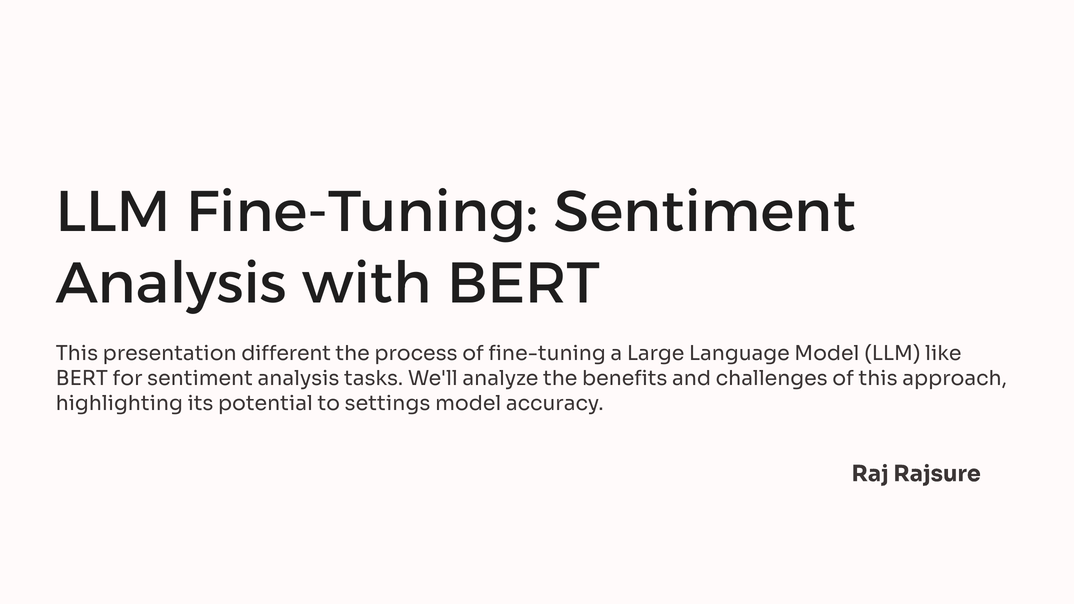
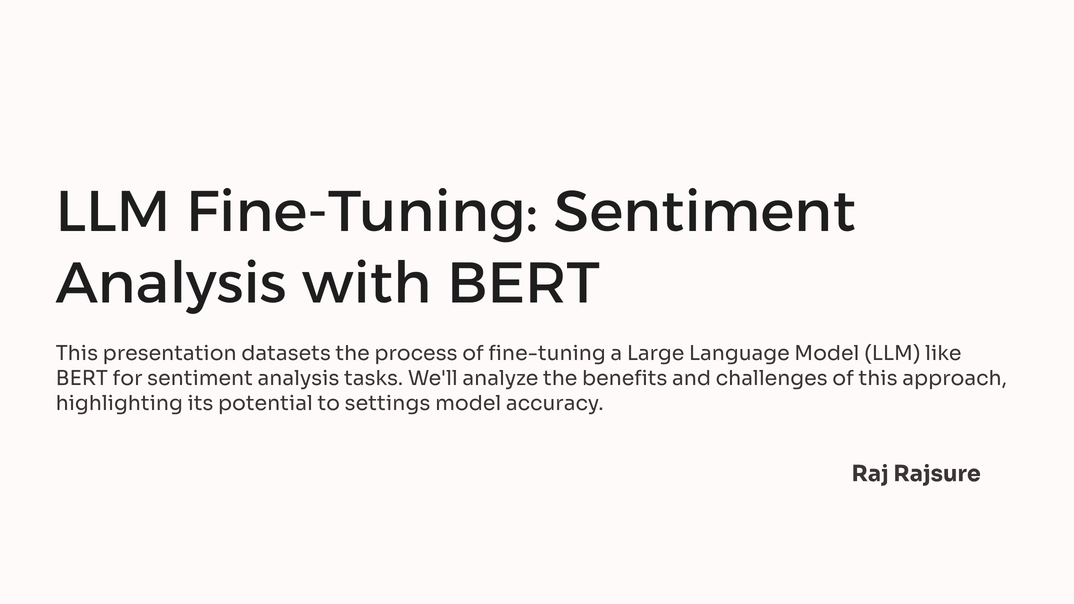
different: different -> datasets (286, 353)
